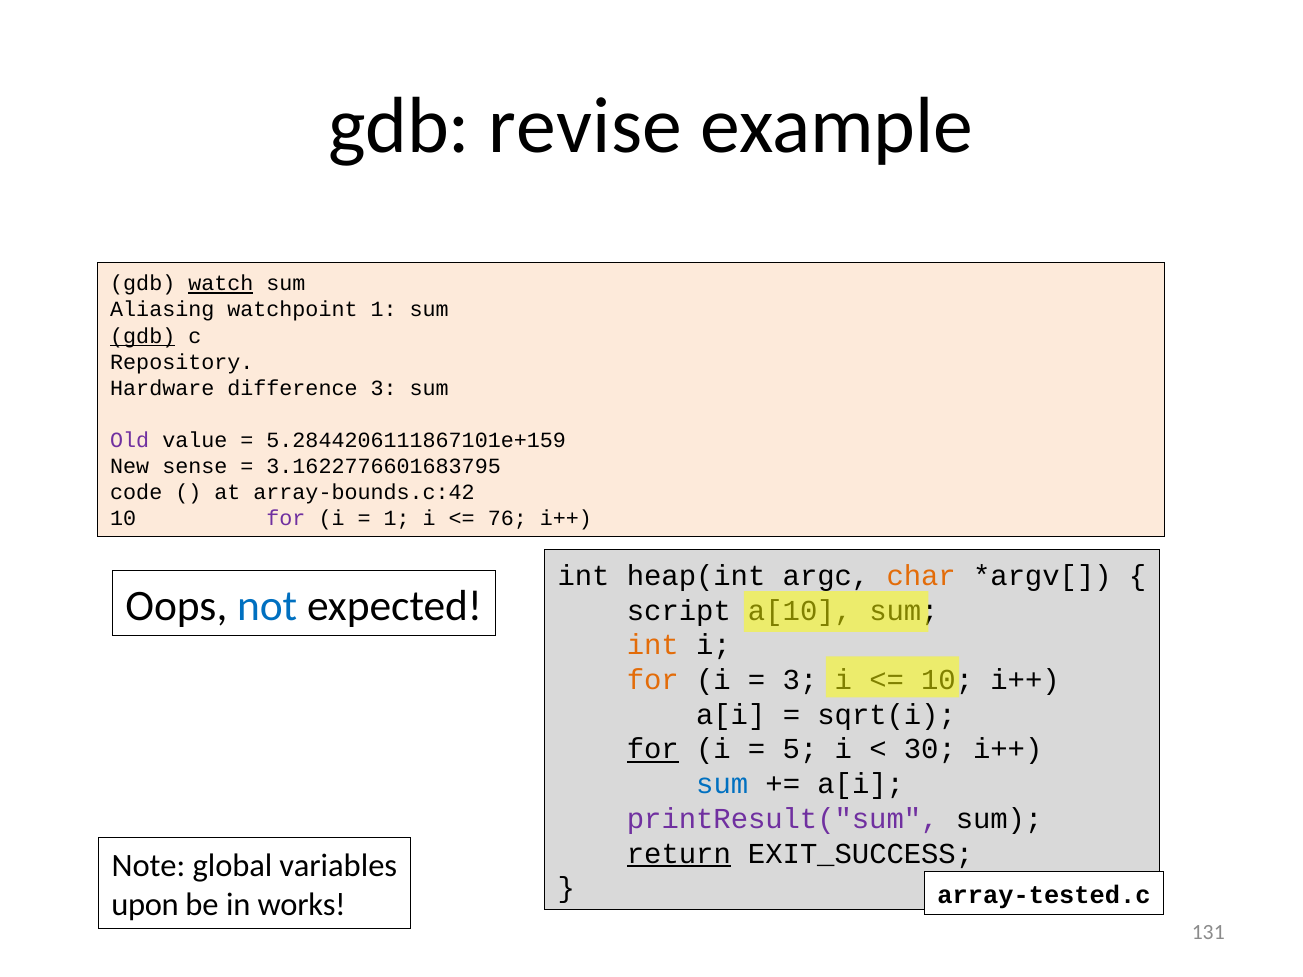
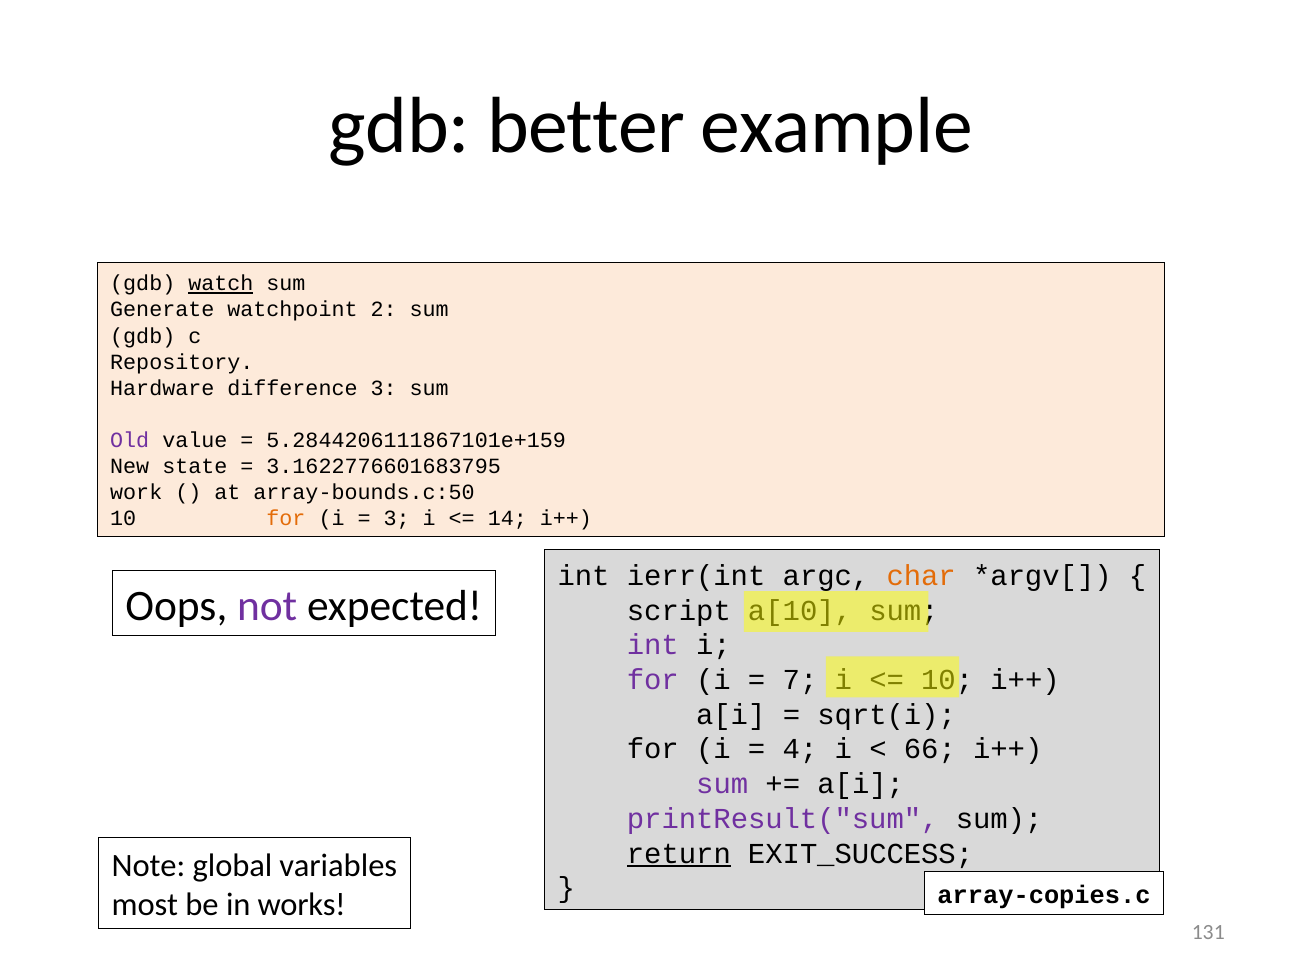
revise: revise -> better (586, 126)
Aliasing: Aliasing -> Generate (162, 310)
watchpoint 1: 1 -> 2 (384, 310)
gdb underline: present -> none (143, 336)
sense: sense -> state (195, 466)
code: code -> work (136, 492)
array-bounds.c:42: array-bounds.c:42 -> array-bounds.c:50 (364, 492)
for colour: purple -> orange (286, 518)
1: 1 -> 3 (397, 518)
76: 76 -> 14 (507, 518)
heap(int: heap(int -> ierr(int (696, 576)
not colour: blue -> purple (267, 606)
int colour: orange -> purple (653, 645)
for colour: orange -> purple (653, 680)
3: 3 -> 7 (800, 680)
for underline: present -> none (653, 750)
5: 5 -> 4 (800, 750)
30: 30 -> 66 (930, 750)
sum colour: blue -> purple (722, 784)
array-tested.c: array-tested.c -> array-copies.c (1044, 895)
upon: upon -> most (145, 905)
